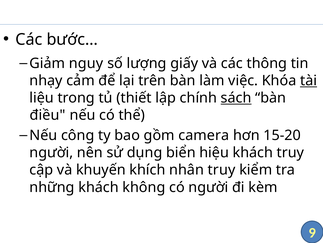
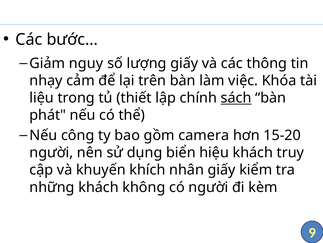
tài underline: present -> none (309, 80)
điều: điều -> phát (48, 115)
nhân truy: truy -> giấy (222, 169)
